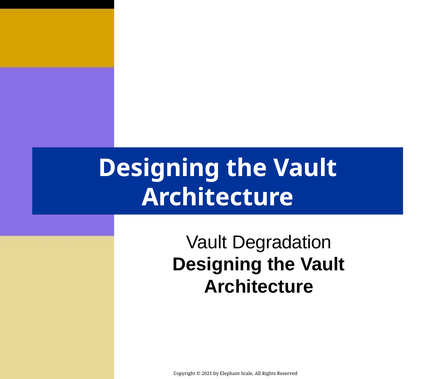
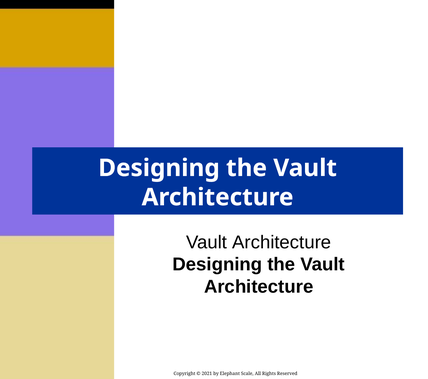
Degradation: Degradation -> Architecture (282, 242)
